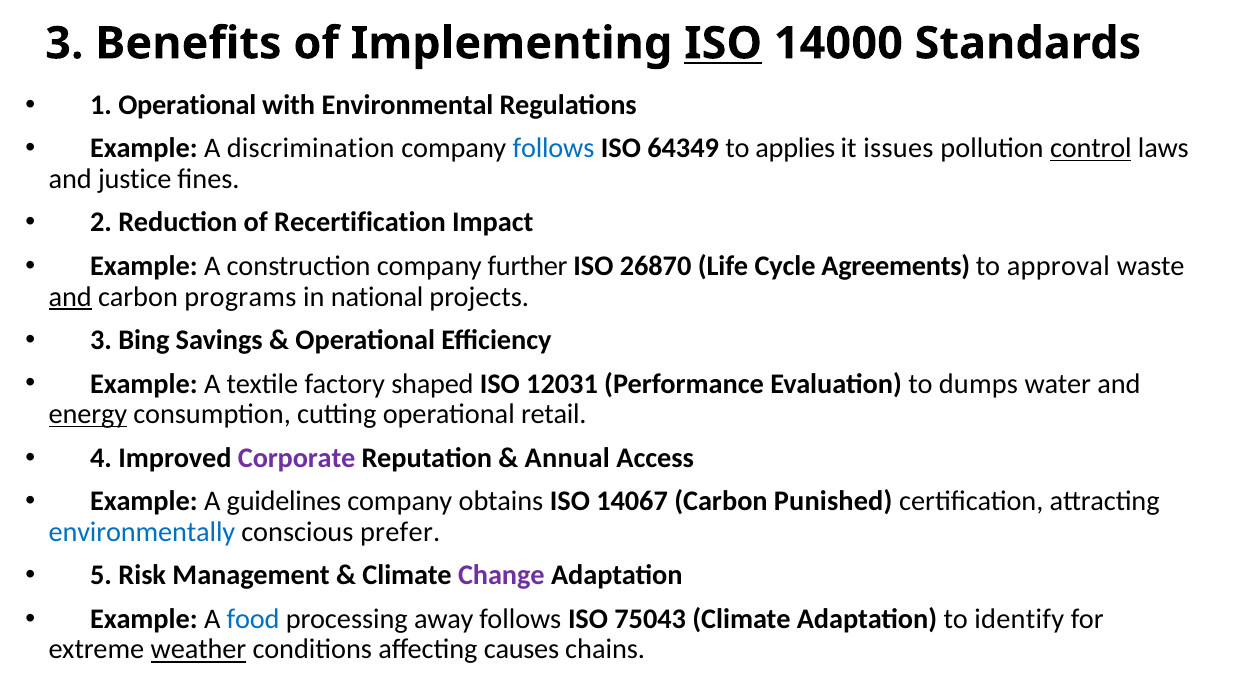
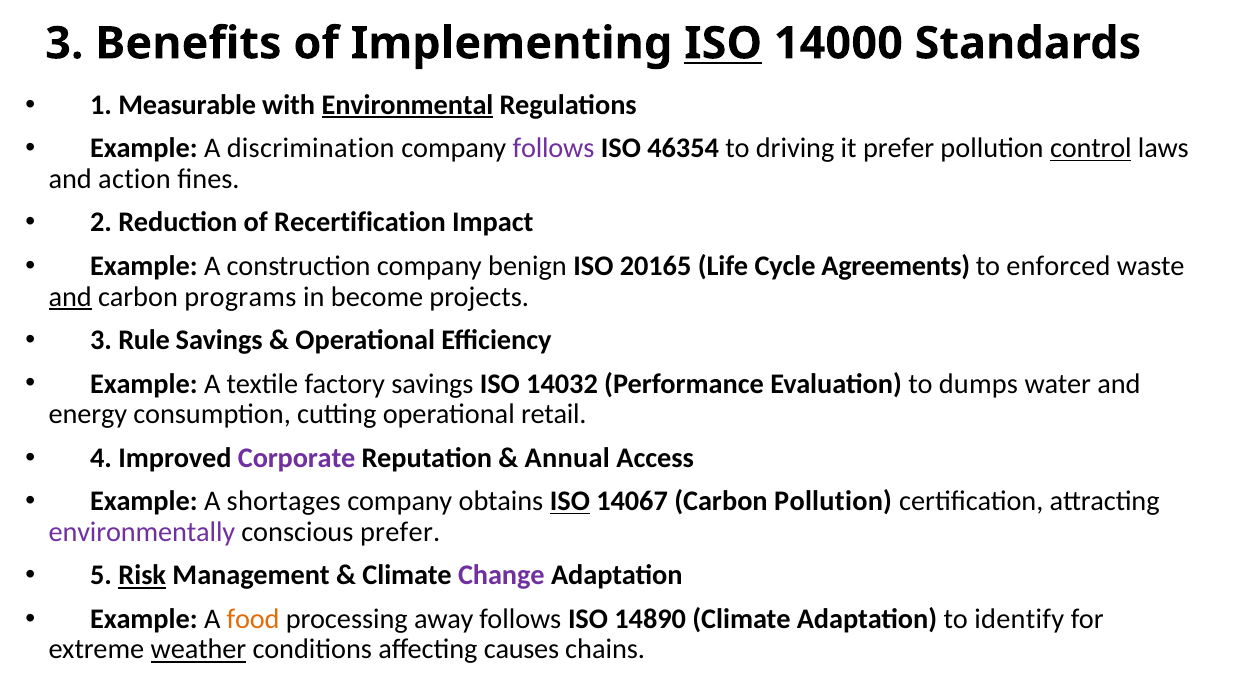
Operational: Operational -> Measurable (187, 105)
Environmental underline: none -> present (407, 105)
follows colour: blue -> purple (553, 148)
64349: 64349 -> 46354 (683, 148)
applies: applies -> driving (795, 148)
it issues: issues -> prefer (899, 148)
justice: justice -> action (135, 179)
further: further -> benign (527, 266)
26870: 26870 -> 20165 (656, 266)
approval: approval -> enforced (1058, 266)
national: national -> become (377, 297)
Bing: Bing -> Rule (144, 340)
factory shaped: shaped -> savings (432, 384)
12031: 12031 -> 14032 (562, 384)
energy underline: present -> none (88, 414)
guidelines: guidelines -> shortages (284, 501)
ISO underline: none -> present (570, 501)
Carbon Punished: Punished -> Pollution (833, 501)
environmentally colour: blue -> purple (142, 532)
Risk underline: none -> present (142, 575)
food colour: blue -> orange (253, 619)
75043: 75043 -> 14890 (650, 619)
